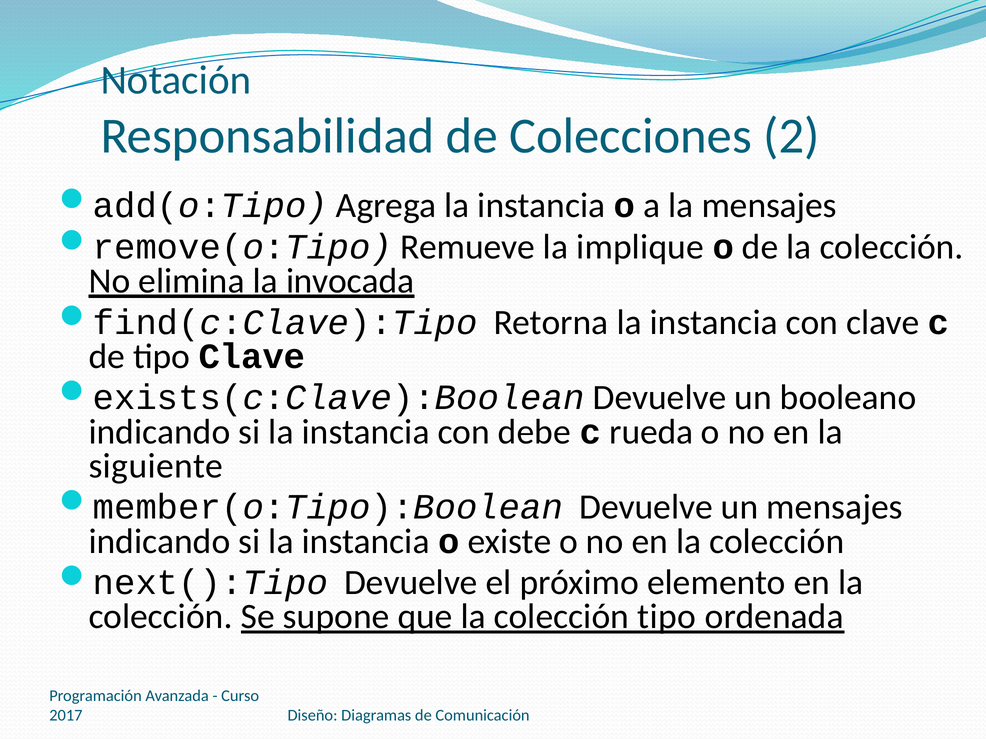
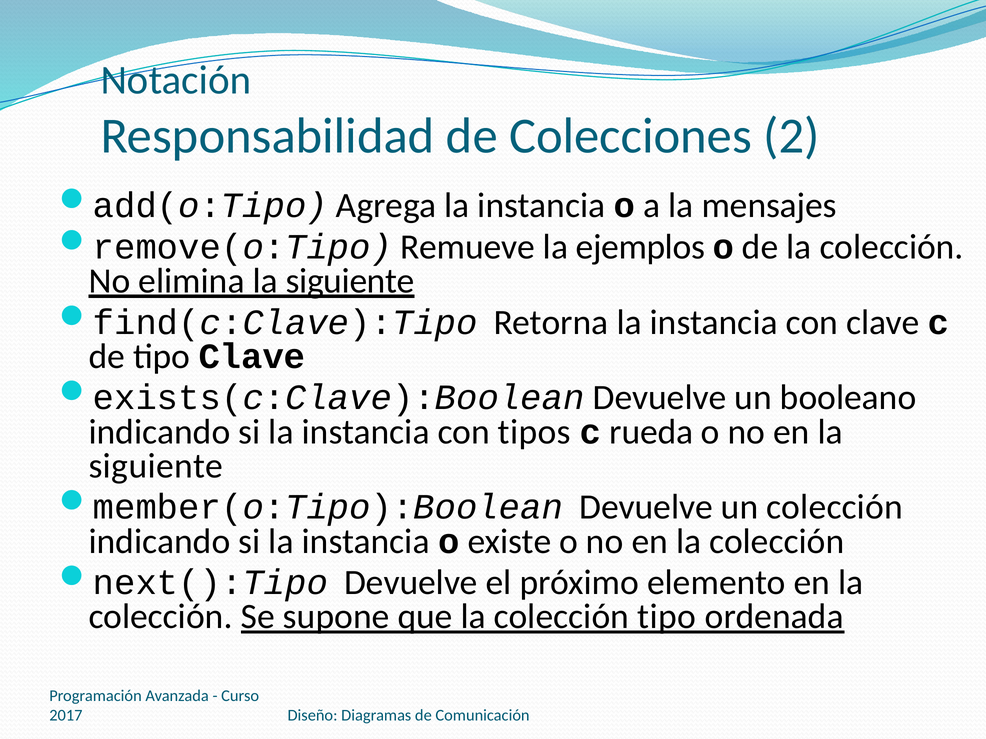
implique: implique -> ejemplos (640, 247)
elimina la invocada: invocada -> siguiente (350, 281)
debe: debe -> tipos (534, 432)
un mensajes: mensajes -> colección (835, 508)
